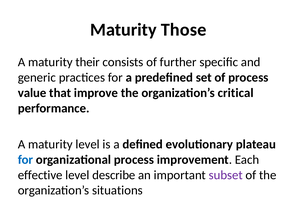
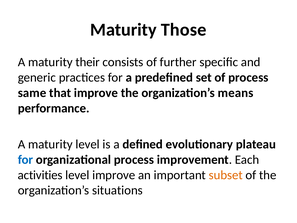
value: value -> same (32, 93)
critical: critical -> means (236, 93)
effective: effective -> activities (40, 175)
level describe: describe -> improve (114, 175)
subset colour: purple -> orange (226, 175)
